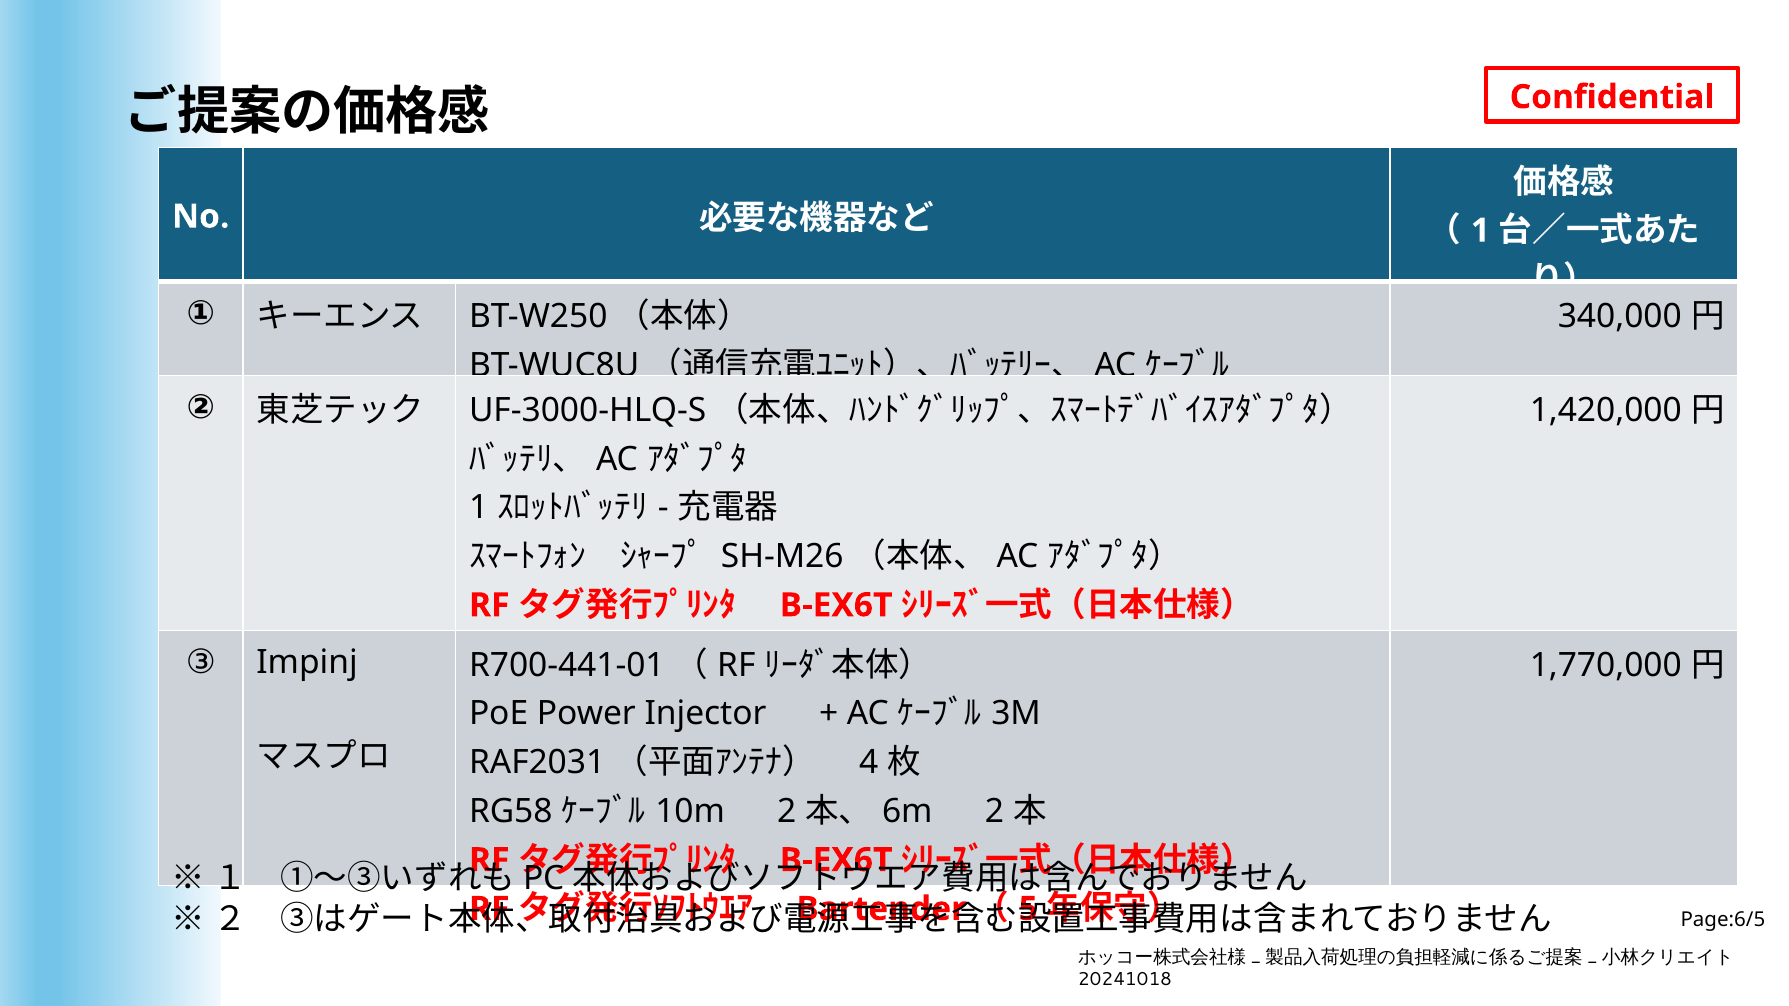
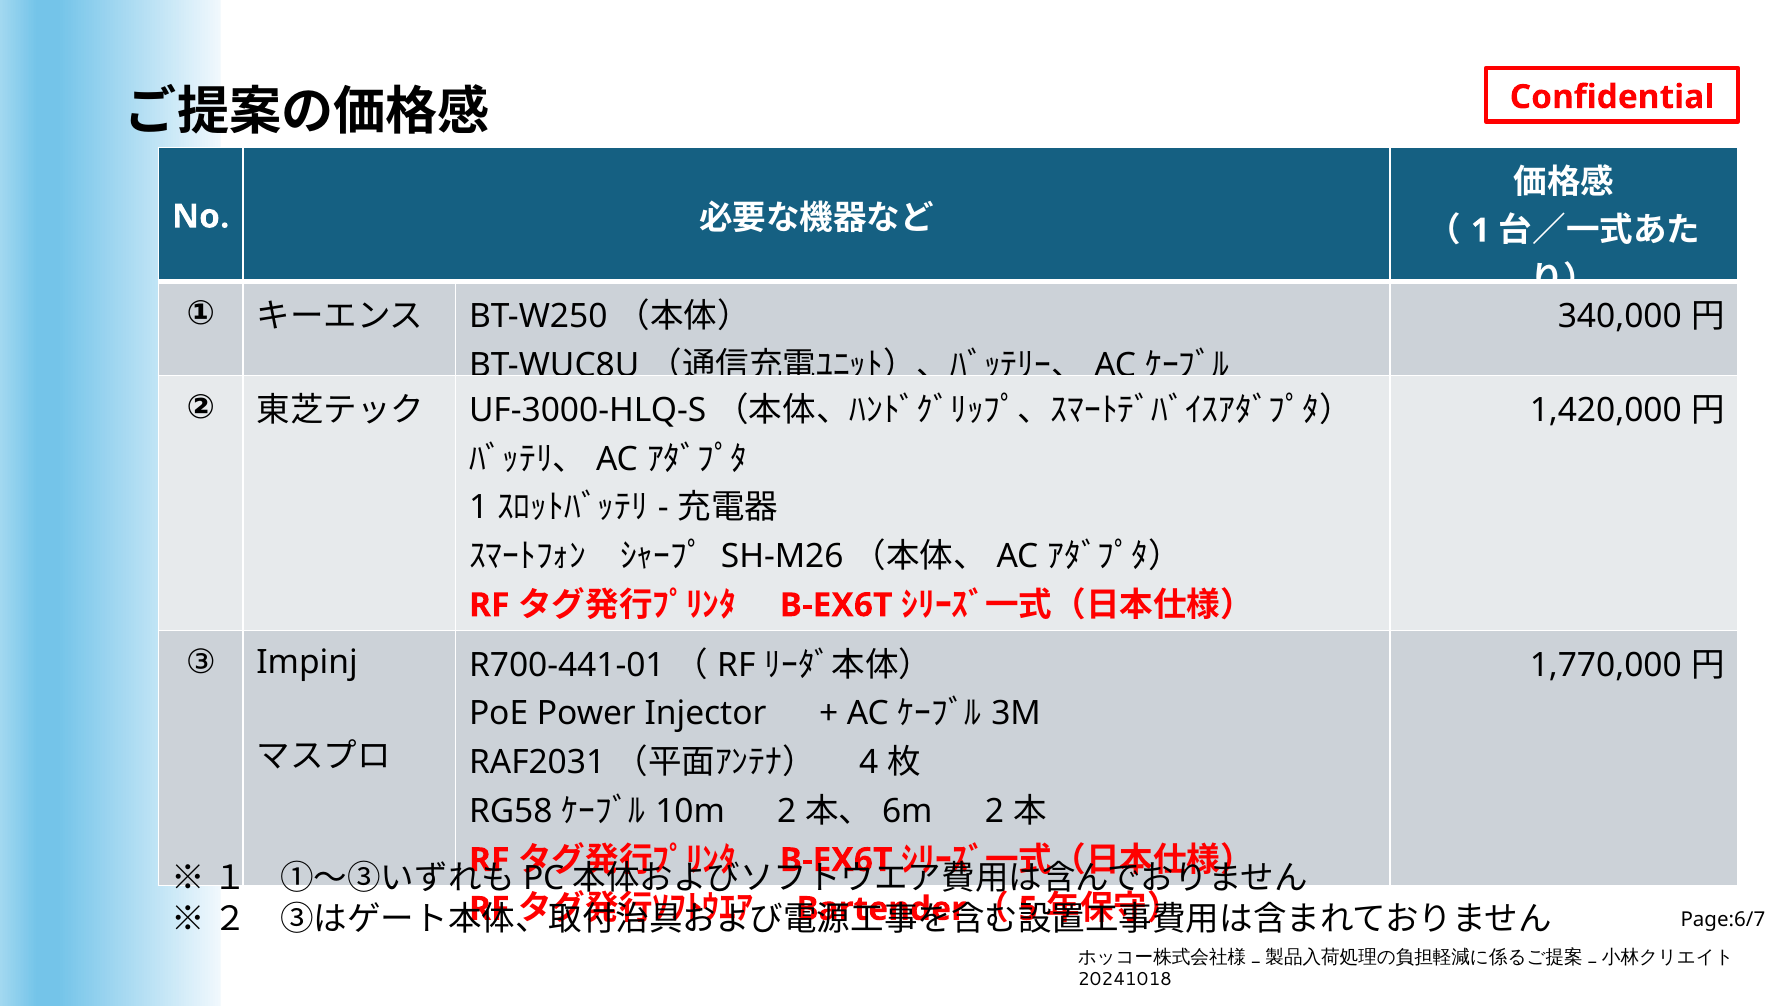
Page:6/5: Page:6/5 -> Page:6/7 (1723, 920)
